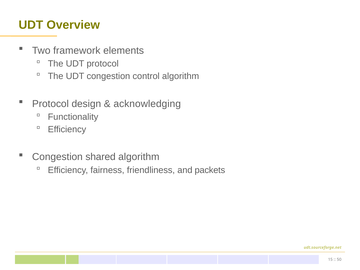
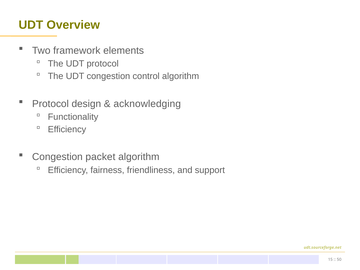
shared: shared -> packet (100, 157)
packets: packets -> support (210, 170)
